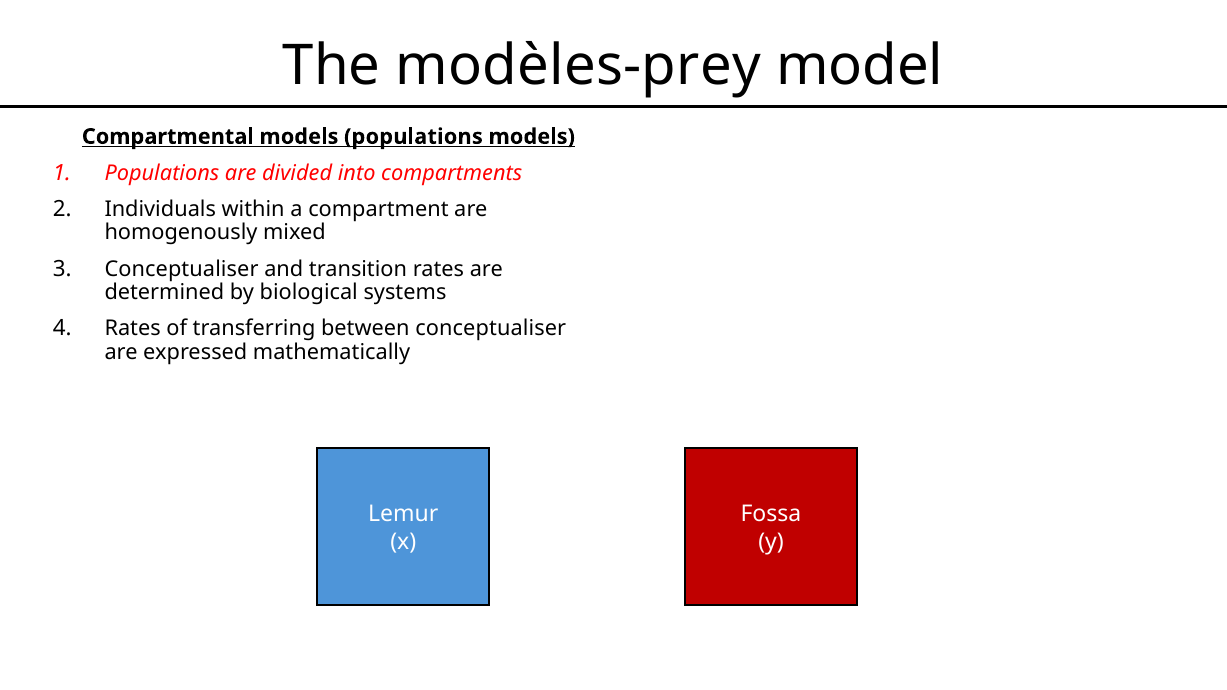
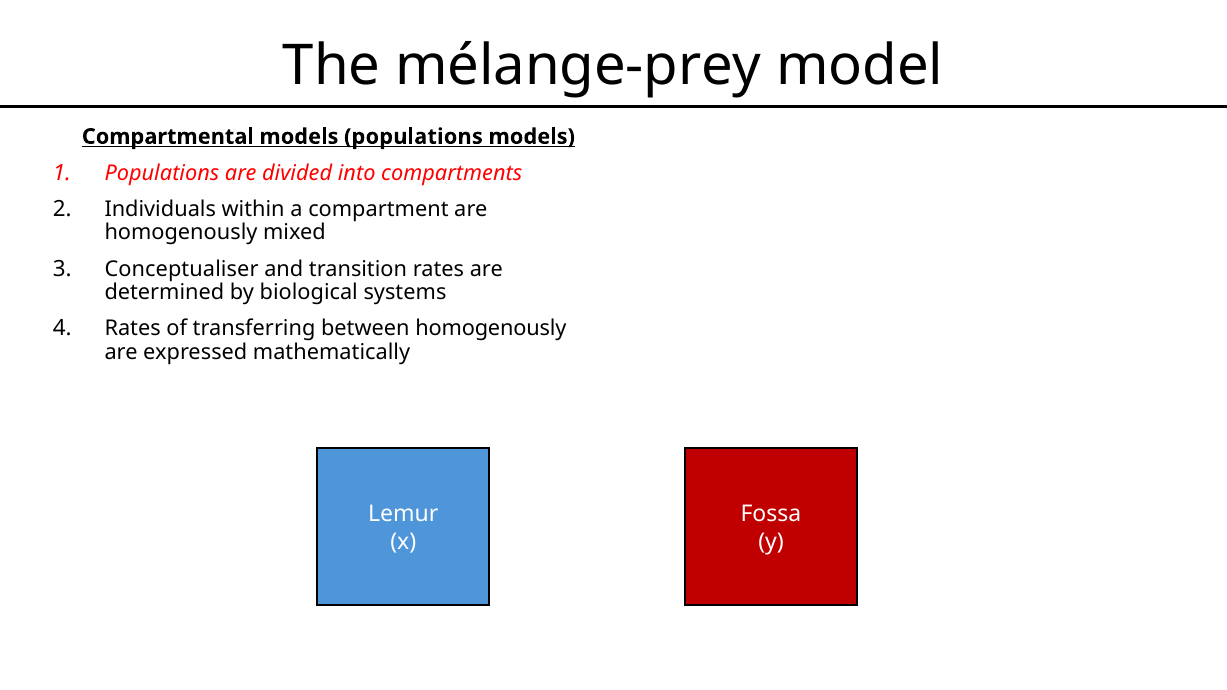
modèles-prey: modèles-prey -> mélange-prey (578, 66)
between conceptualiser: conceptualiser -> homogenously (491, 329)
